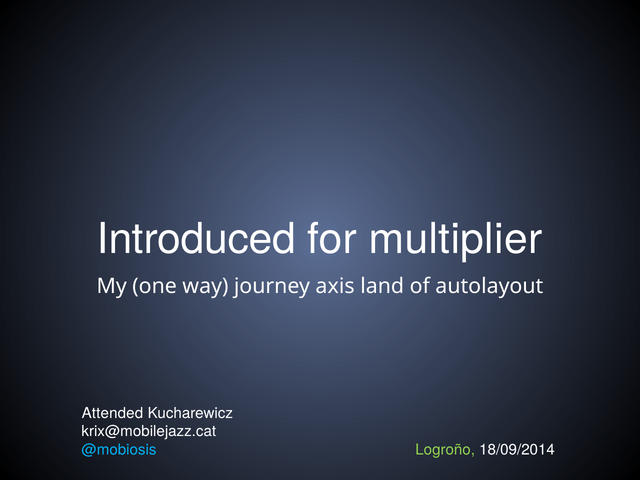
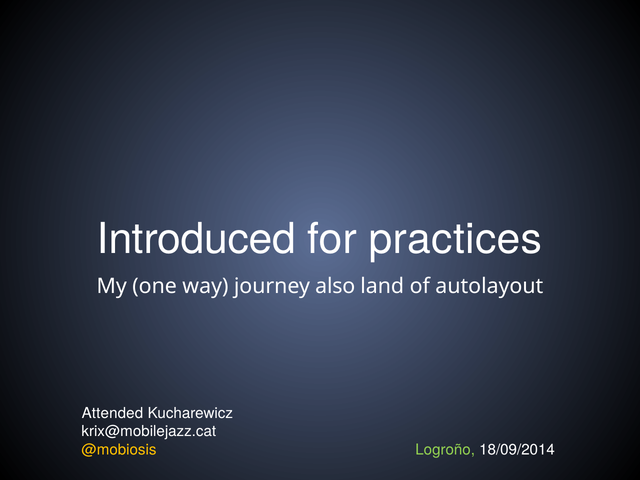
multiplier: multiplier -> practices (456, 239)
axis: axis -> also (335, 286)
@mobiosis colour: light blue -> yellow (119, 450)
